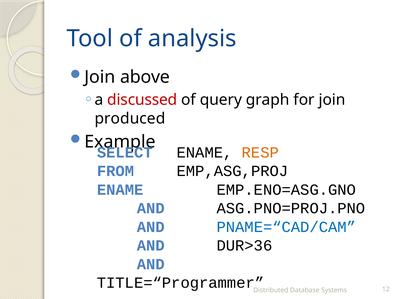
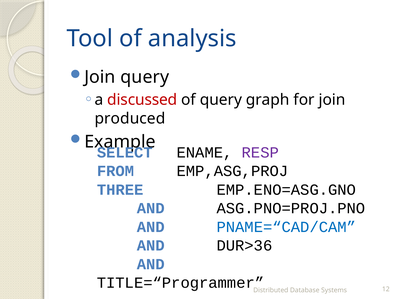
Join above: above -> query (145, 77)
RESP colour: orange -> purple (260, 153)
ENAME: ENAME -> THREE (120, 190)
